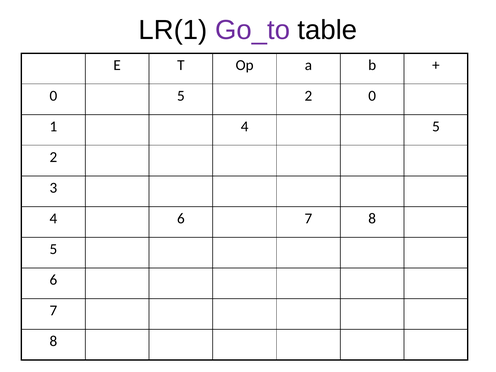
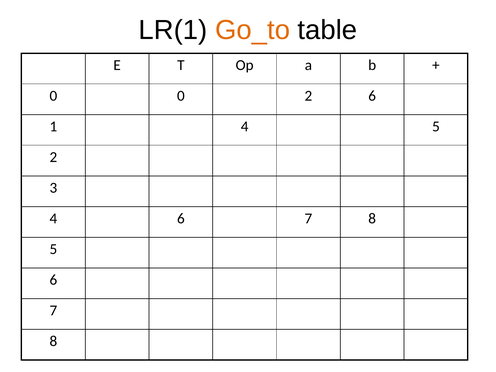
Go_to colour: purple -> orange (253, 30)
0 5: 5 -> 0 (181, 96)
2 0: 0 -> 6 (372, 96)
